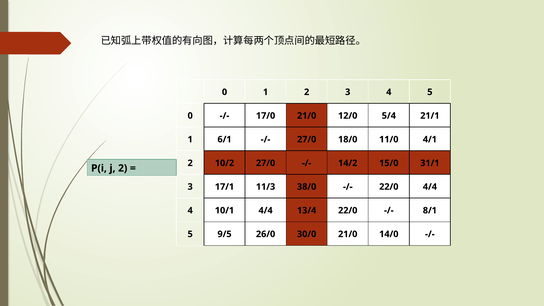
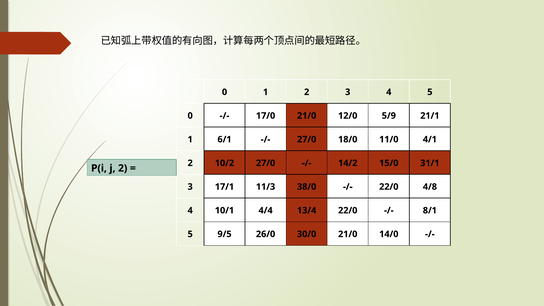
5/4: 5/4 -> 5/9 (389, 116)
22/0 4/4: 4/4 -> 4/8 (430, 187)
